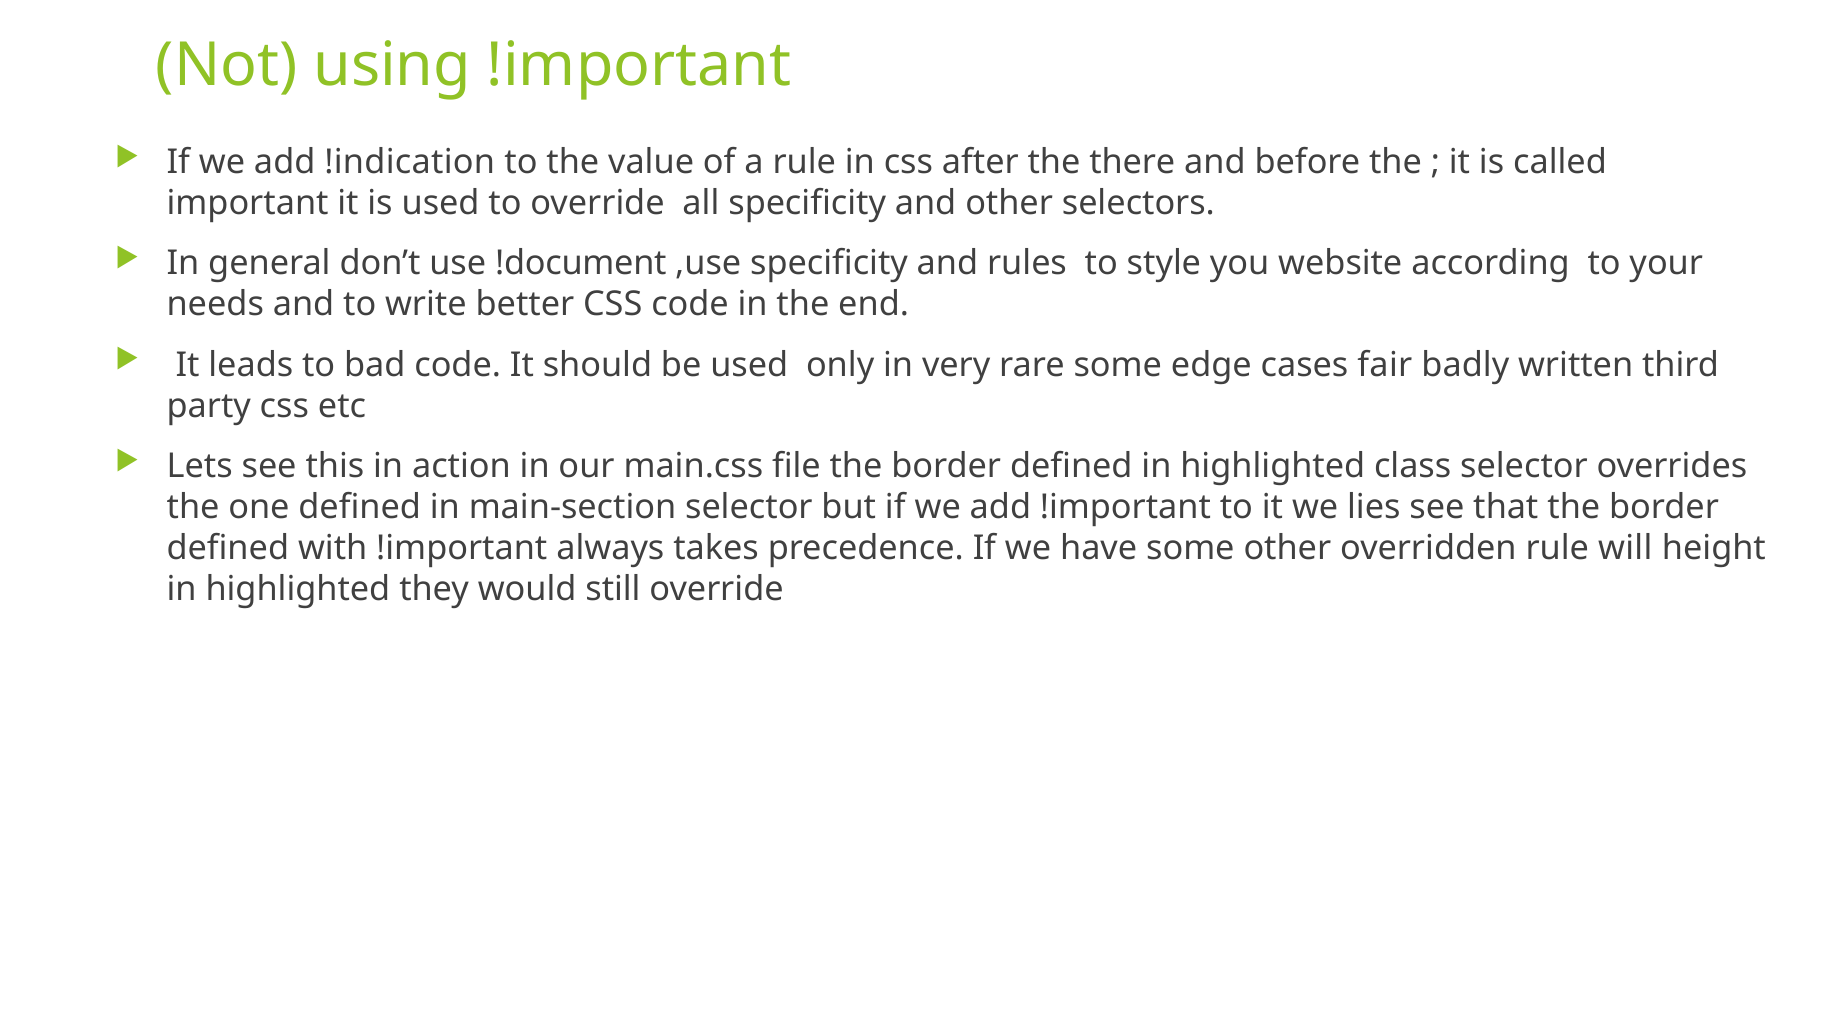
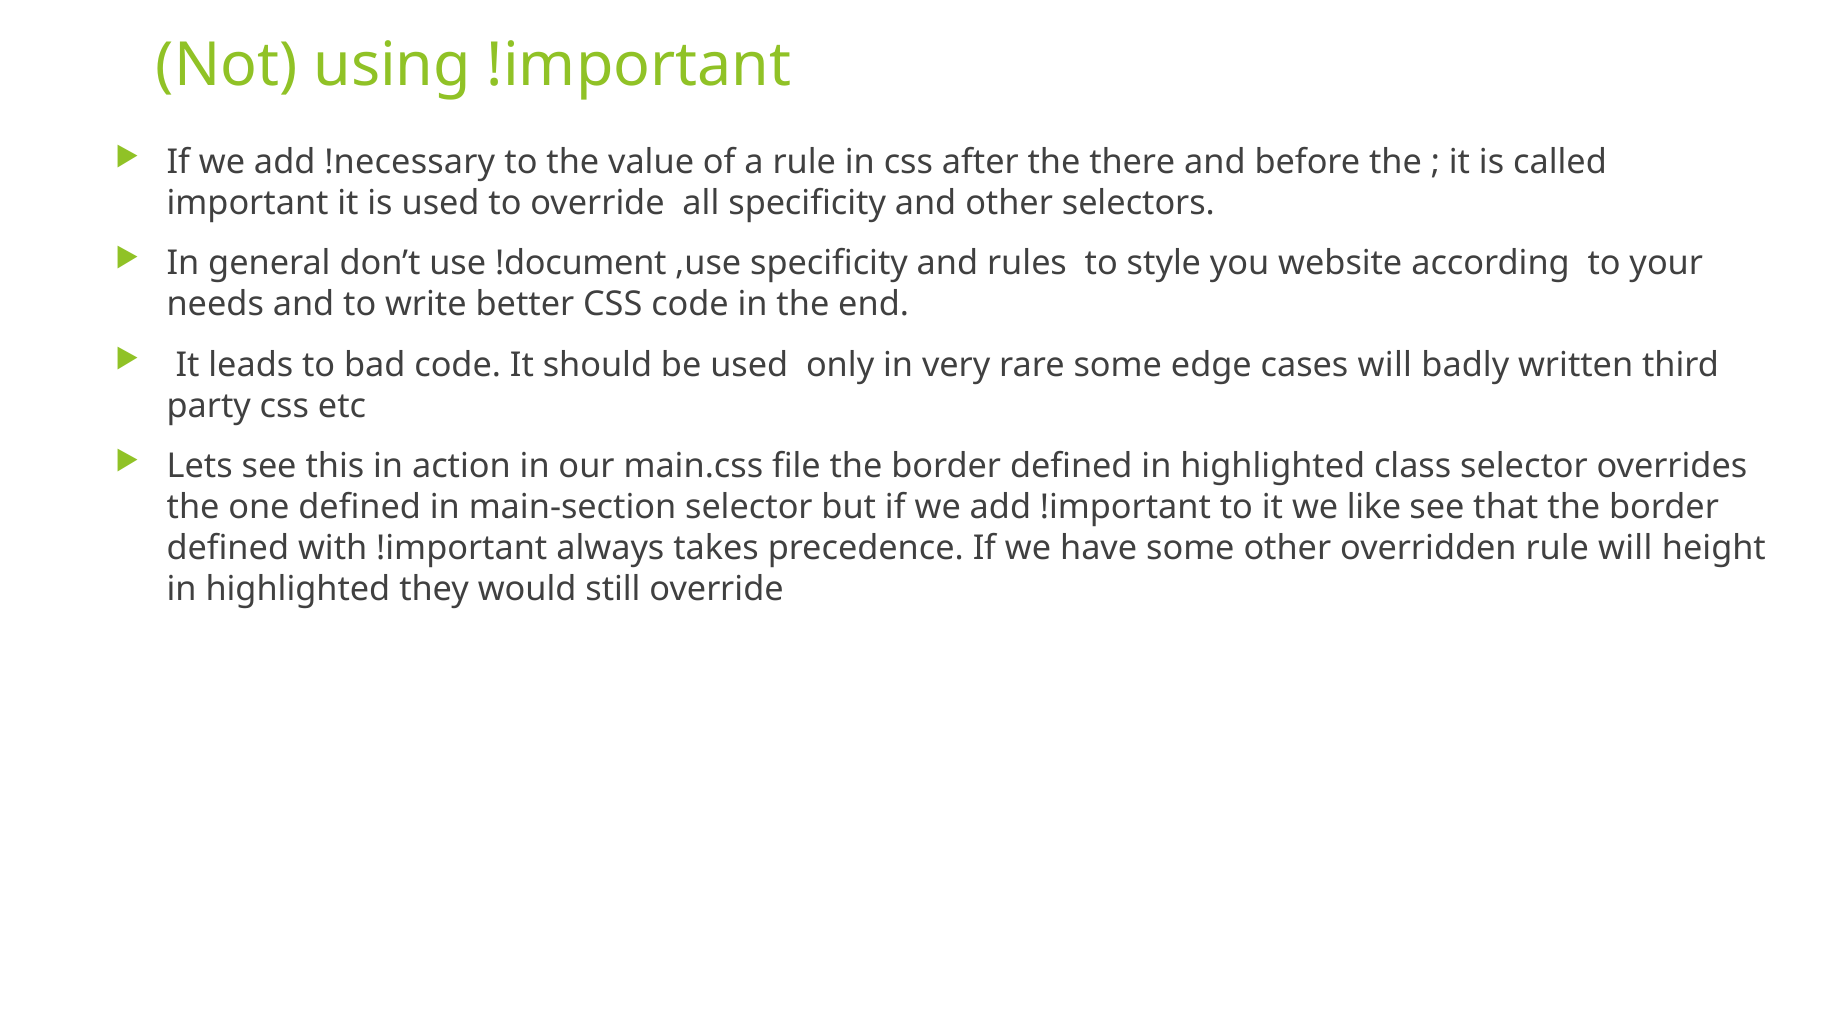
!indication: !indication -> !necessary (410, 162)
cases fair: fair -> will (1385, 365)
lies: lies -> like (1374, 507)
